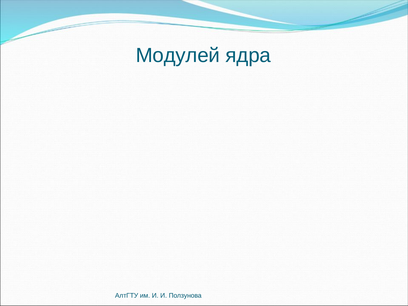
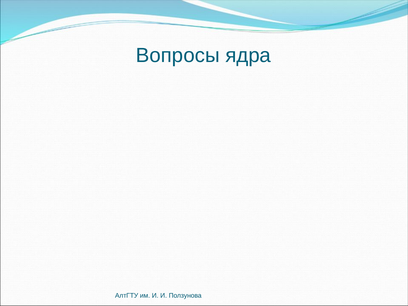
Модулей: Модулей -> Вопросы (178, 56)
